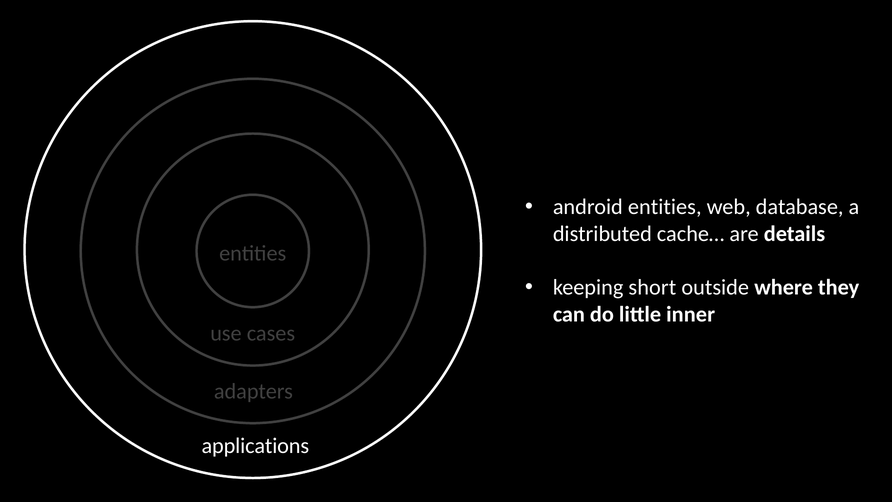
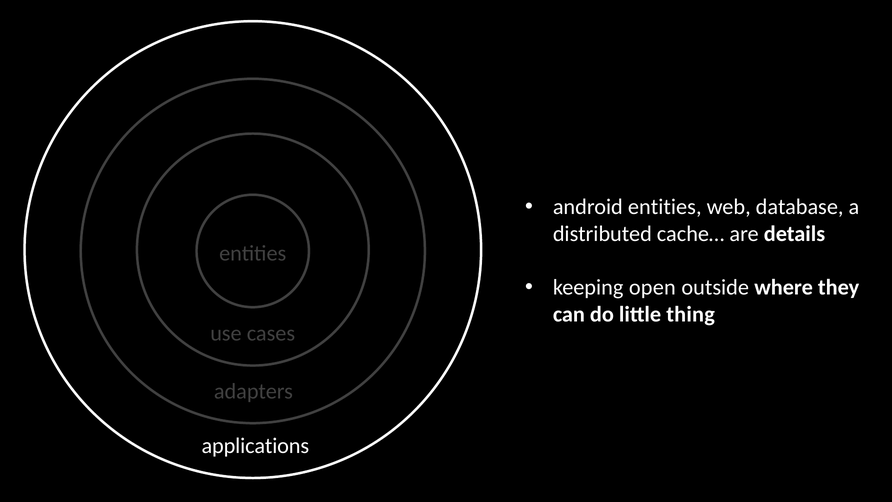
short: short -> open (652, 287)
inner: inner -> thing (691, 314)
